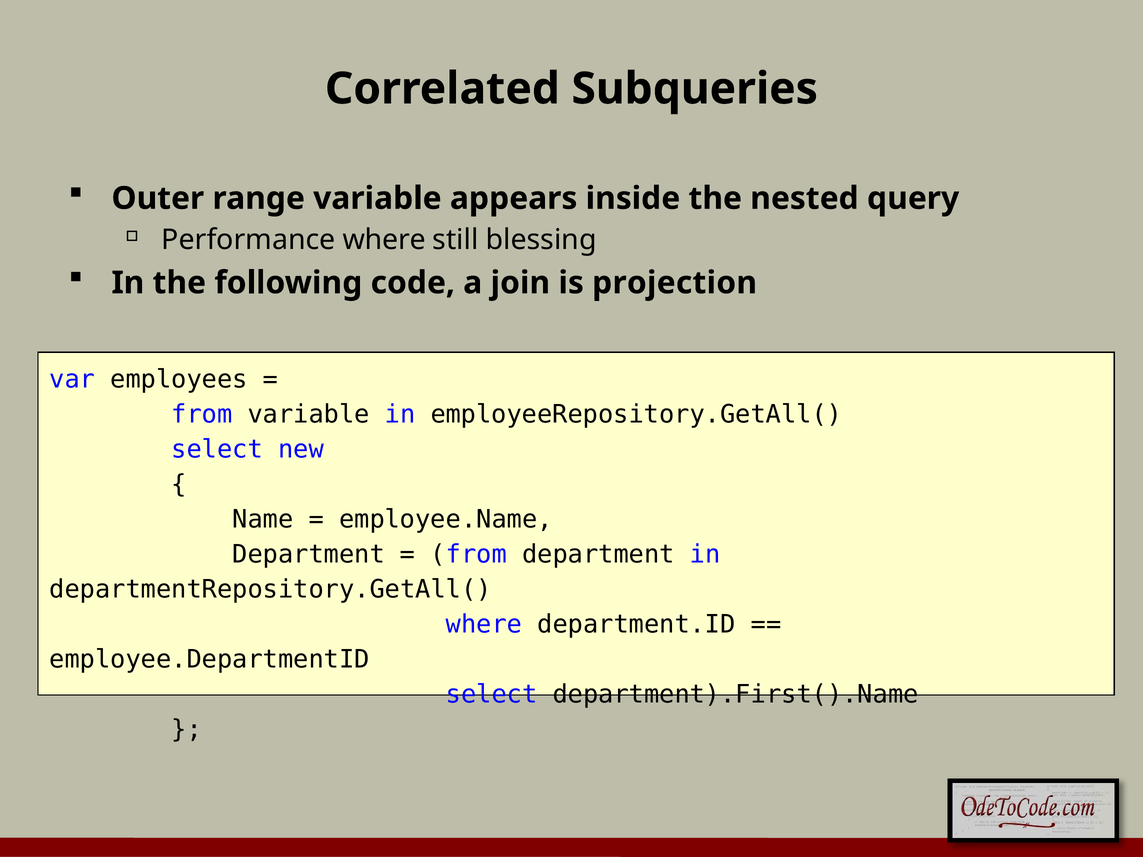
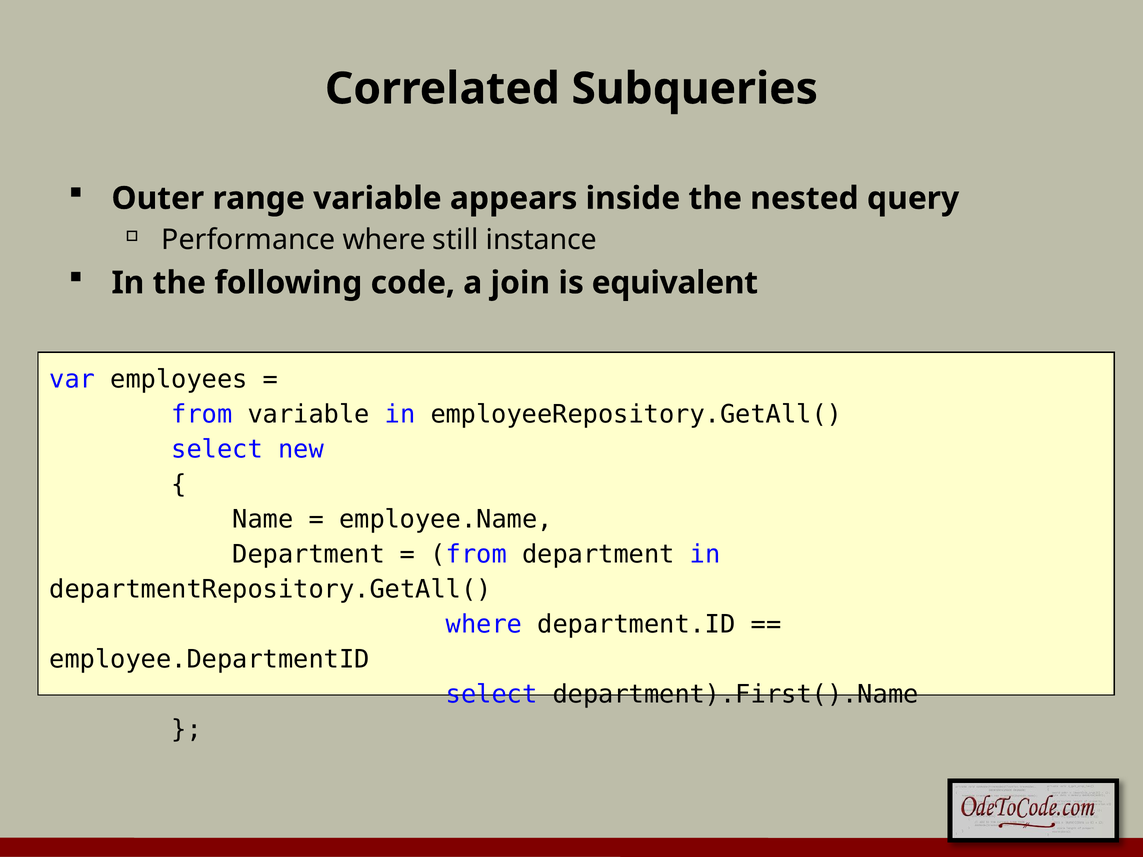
blessing: blessing -> instance (541, 240)
projection: projection -> equivalent (675, 283)
